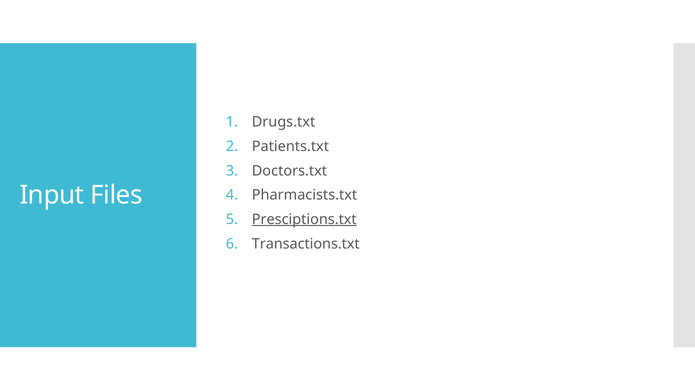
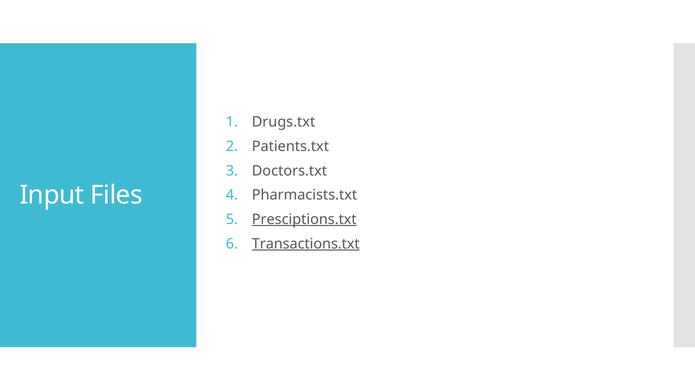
Transactions.txt underline: none -> present (306, 244)
